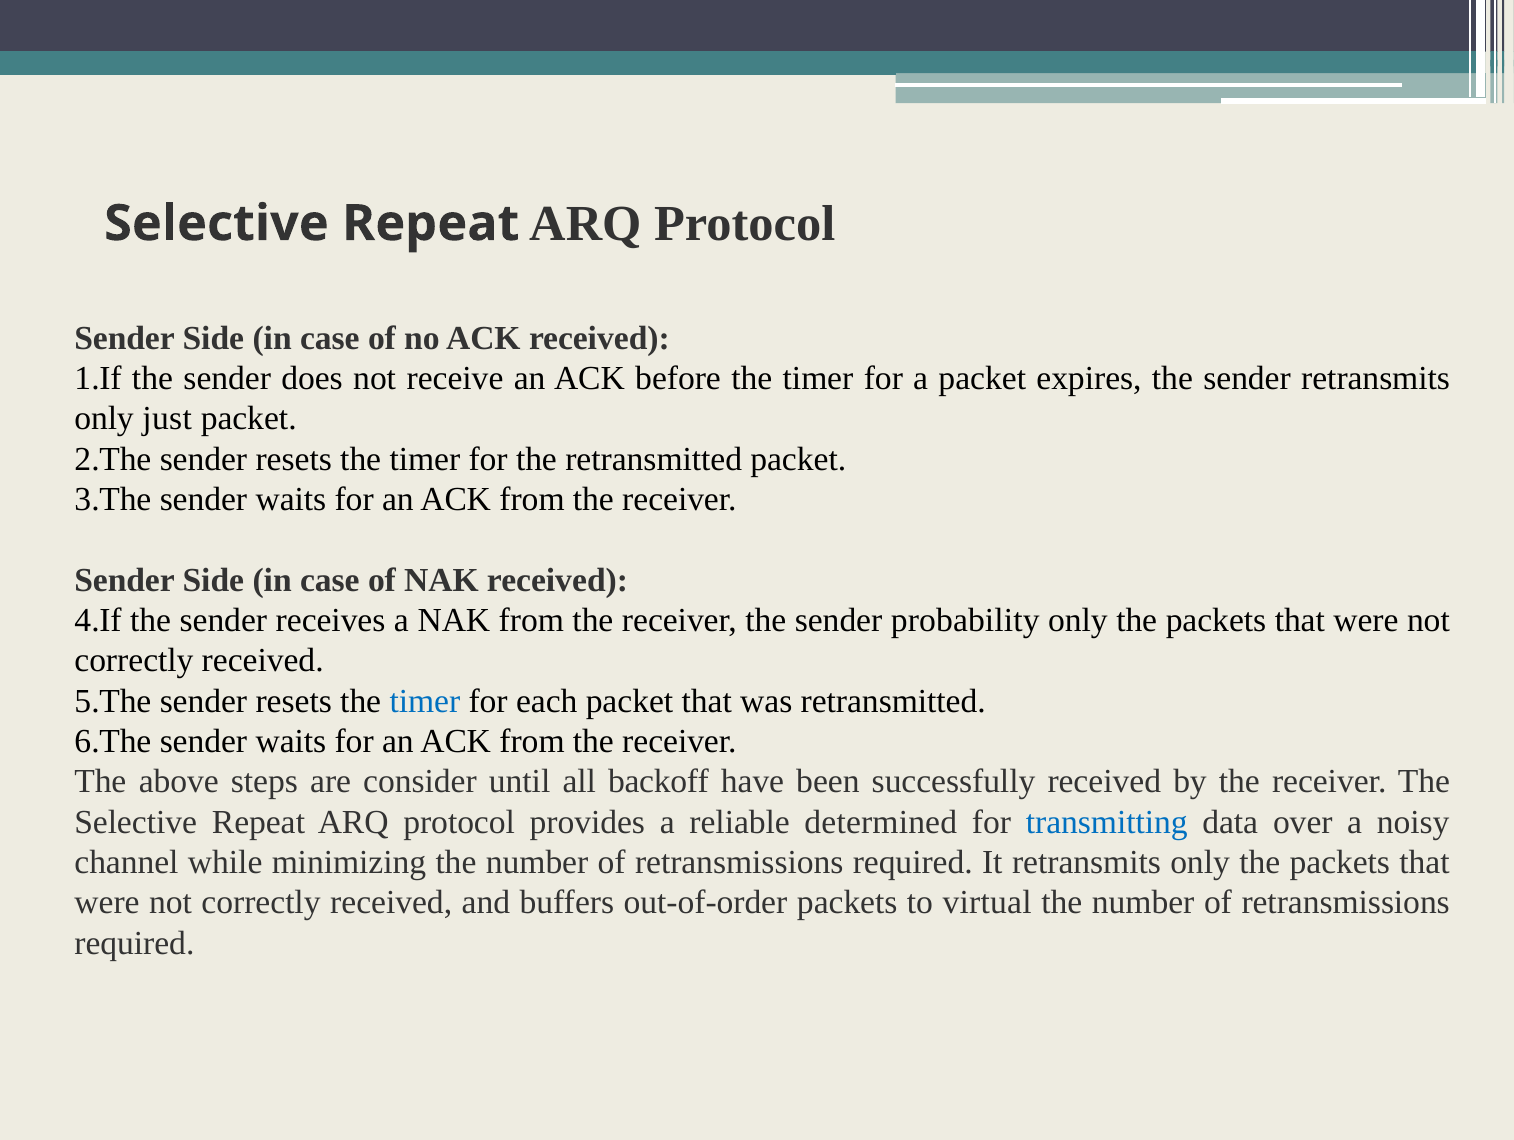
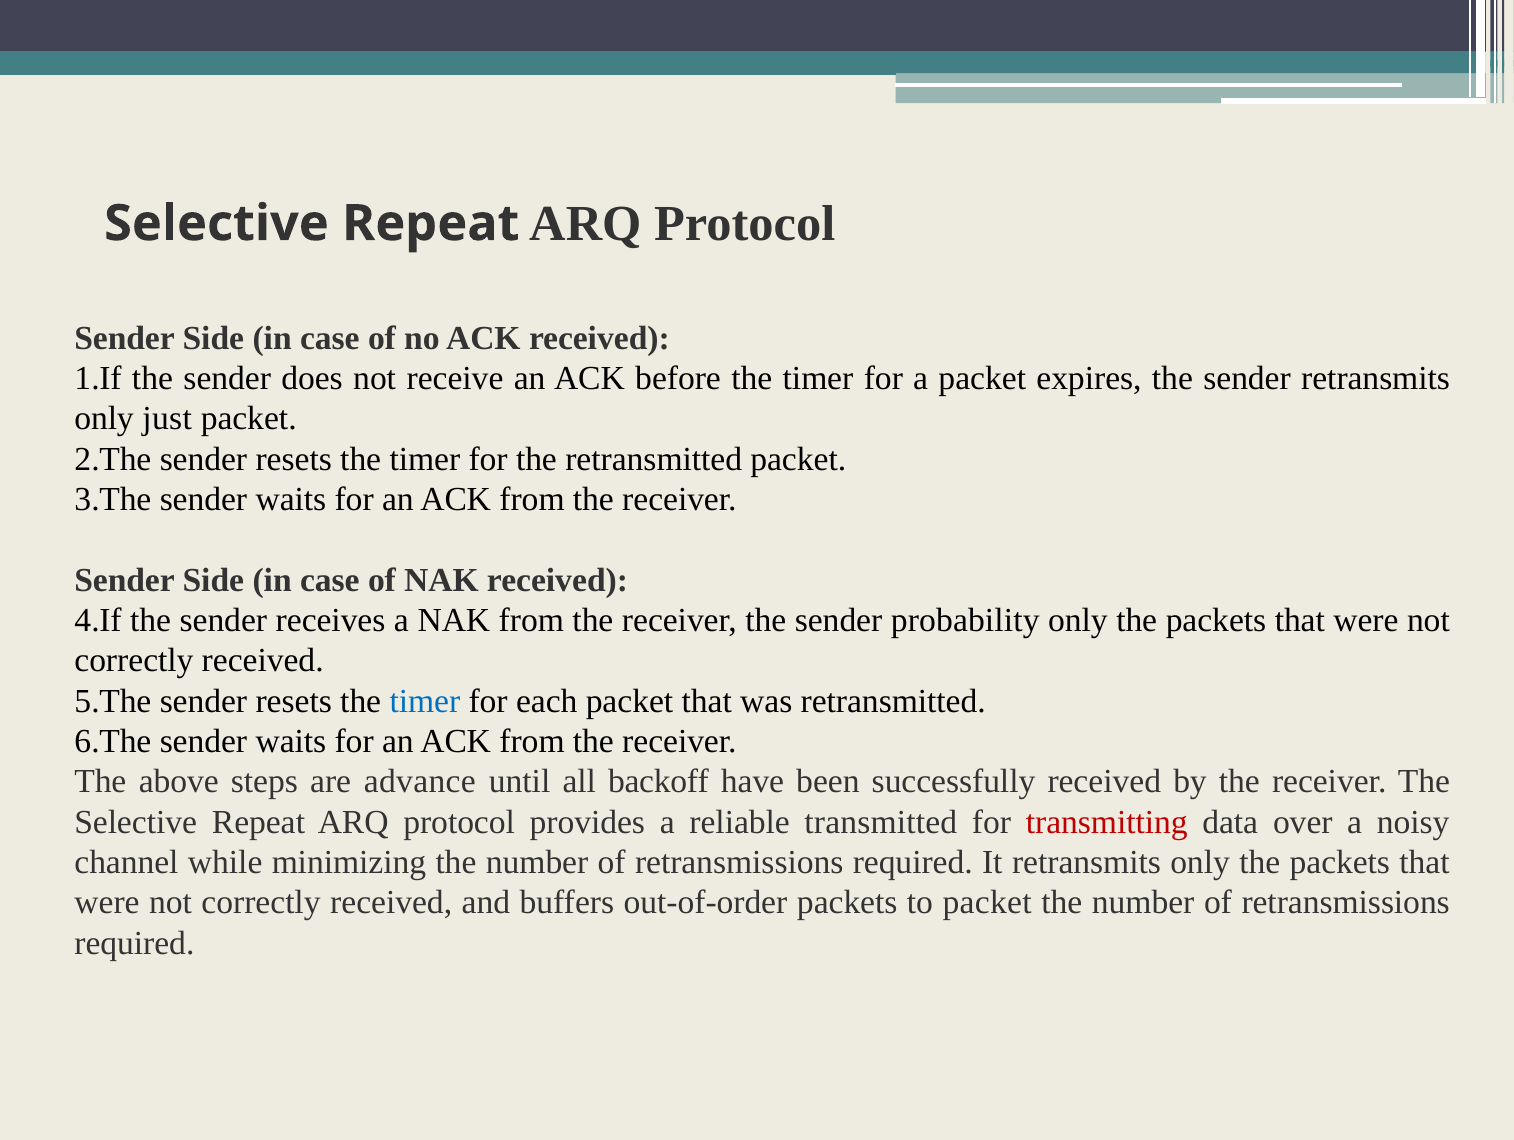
consider: consider -> advance (420, 782)
determined: determined -> transmitted (881, 822)
transmitting colour: blue -> red (1107, 822)
to virtual: virtual -> packet (987, 903)
